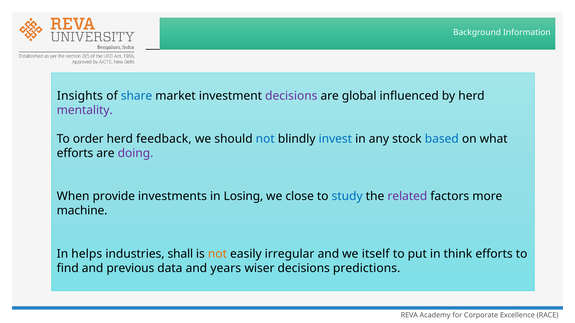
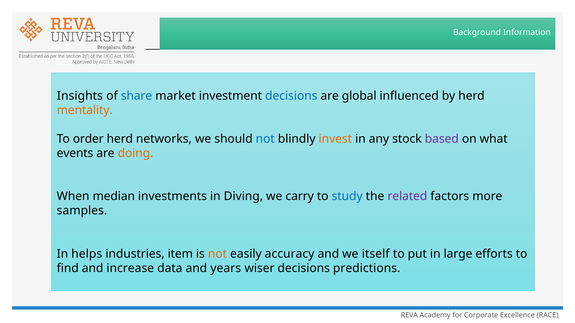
decisions colour: purple -> blue (291, 96)
mentality colour: purple -> orange (85, 110)
feedback: feedback -> networks (164, 139)
invest colour: blue -> orange (335, 139)
based colour: blue -> purple (442, 139)
efforts: efforts -> events (75, 153)
doing colour: purple -> orange (136, 153)
provide: provide -> median (114, 197)
Losing: Losing -> Diving (243, 197)
close: close -> carry (300, 197)
machine: machine -> samples (82, 211)
shall: shall -> item (180, 254)
irregular: irregular -> accuracy (290, 254)
think: think -> large (458, 254)
previous: previous -> increase (130, 268)
